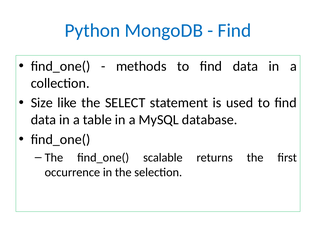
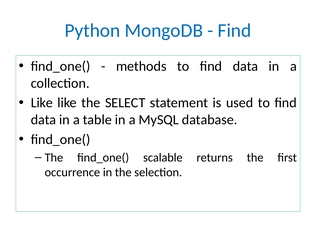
Size: Size -> Like (42, 103)
